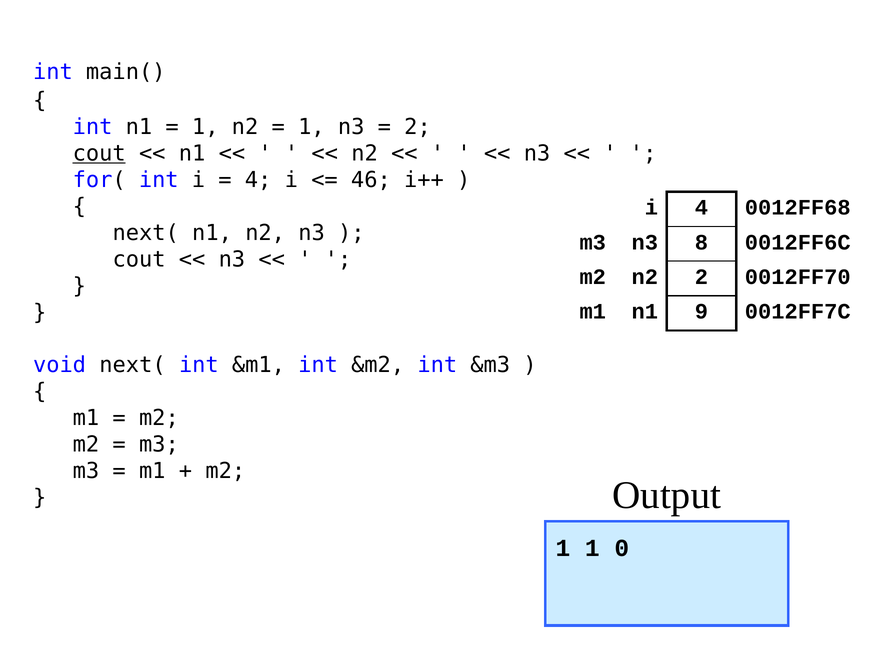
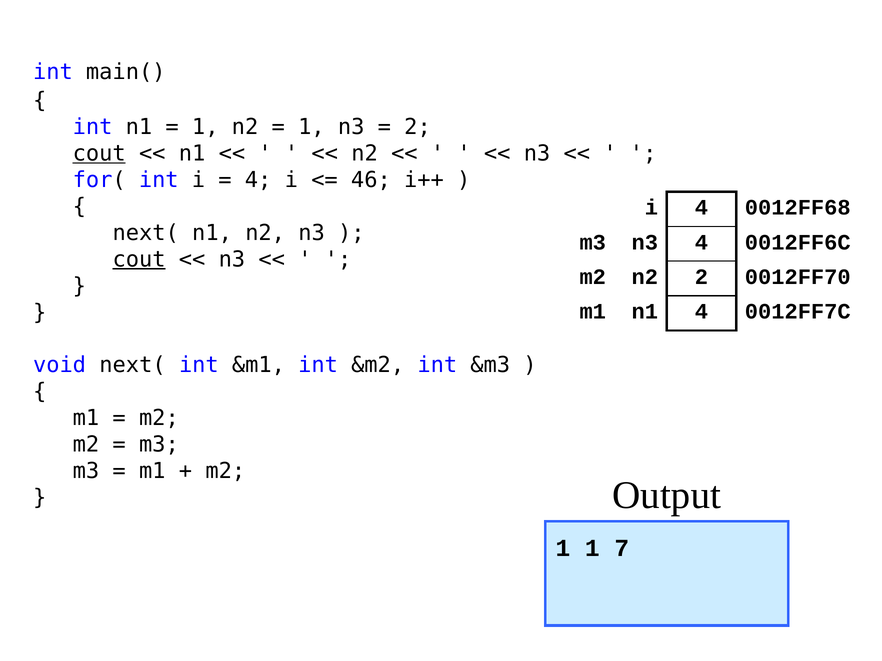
n3 8: 8 -> 4 (701, 242)
cout underline: none -> present (139, 260)
n1 9: 9 -> 4 (701, 312)
0: 0 -> 7 (622, 549)
